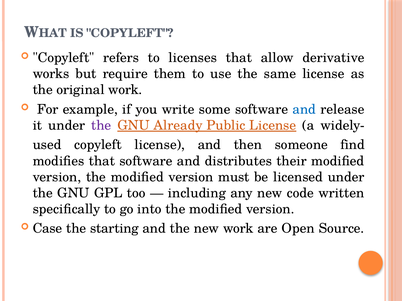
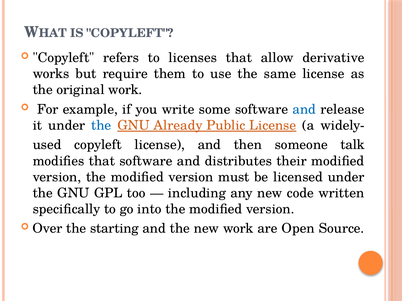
the colour: purple -> blue (101, 126)
find: find -> talk (353, 145)
Case: Case -> Over (48, 229)
